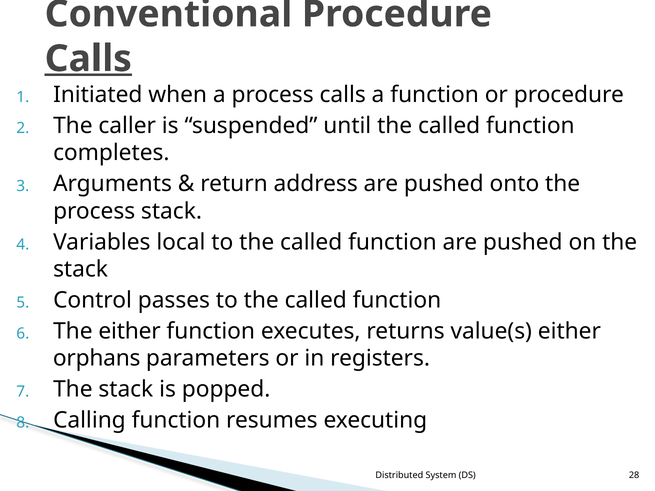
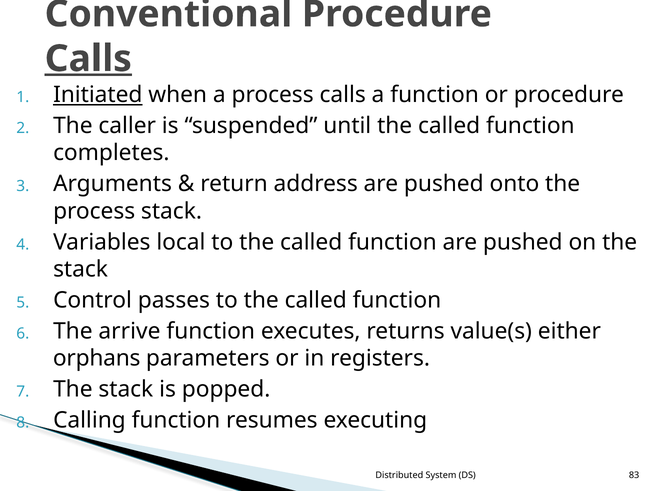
Initiated underline: none -> present (98, 95)
The either: either -> arrive (129, 331)
28: 28 -> 83 (634, 476)
